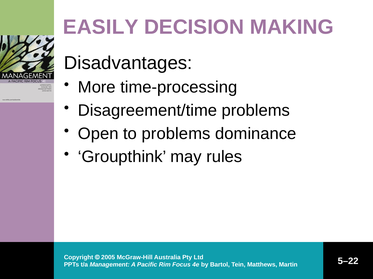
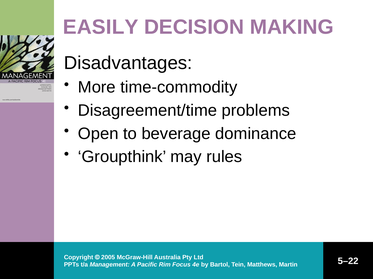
time-processing: time-processing -> time-commodity (179, 87)
to problems: problems -> beverage (176, 134)
